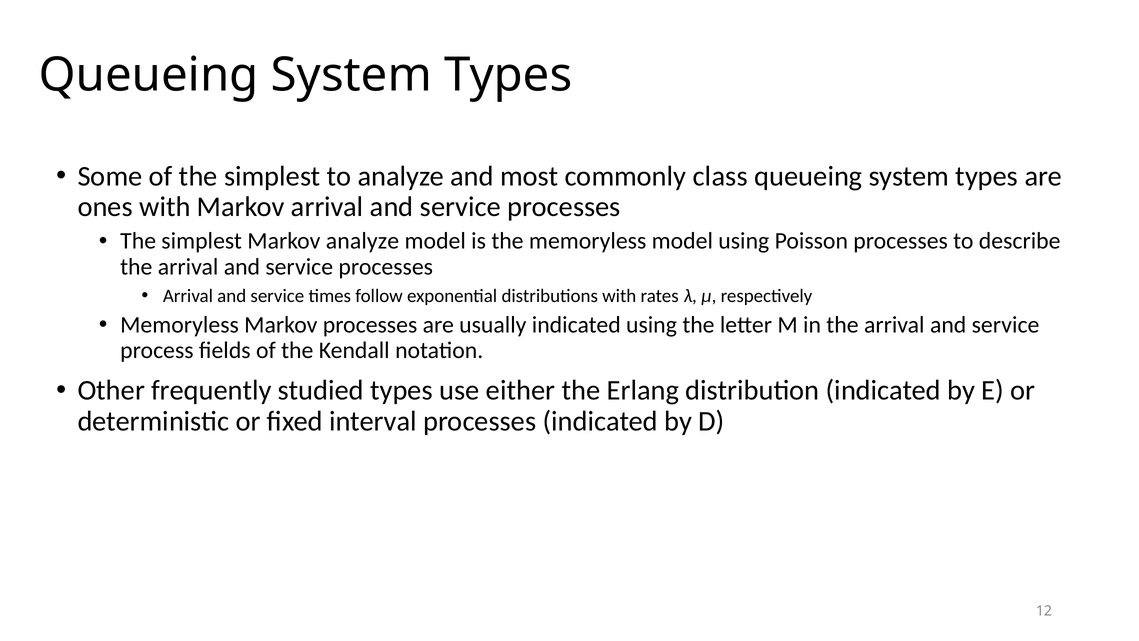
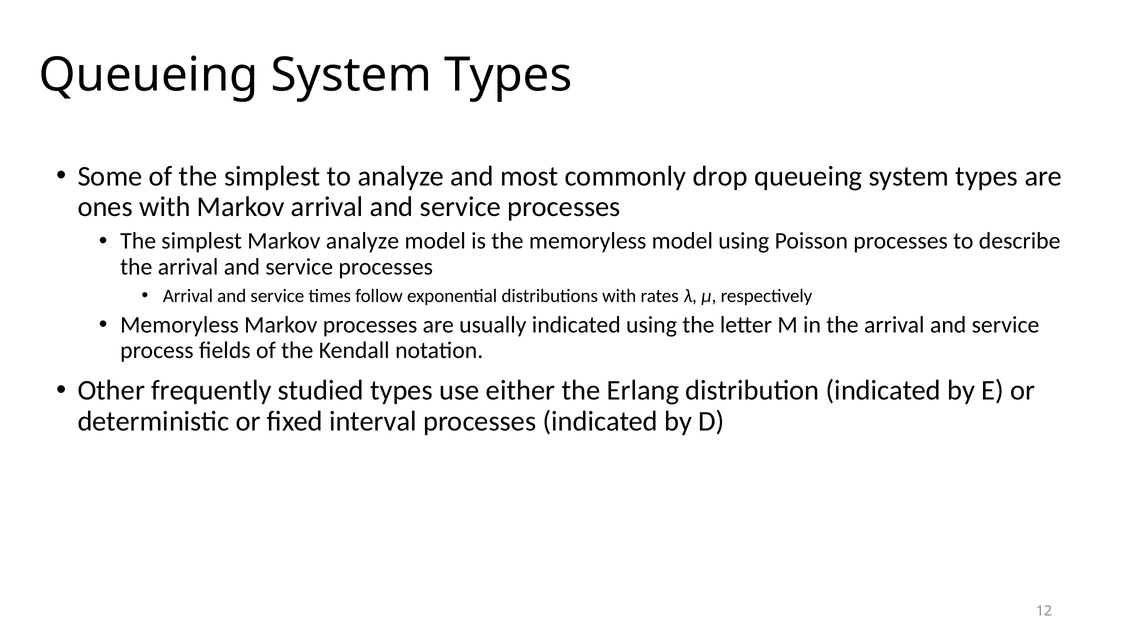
class: class -> drop (720, 176)
